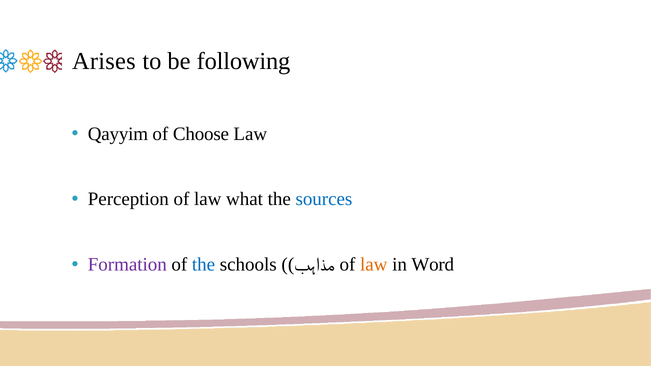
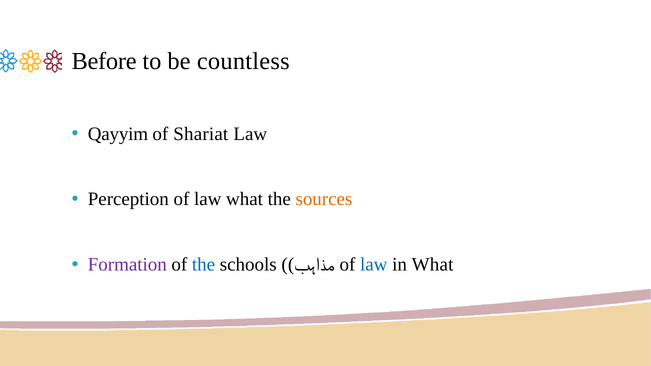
Arises: Arises -> Before (104, 61)
following: following -> countless (243, 61)
Choose: Choose -> Shariat (201, 134)
sources colour: blue -> orange (324, 199)
law colour: orange -> blue (374, 265)
in Word: Word -> What (433, 265)
